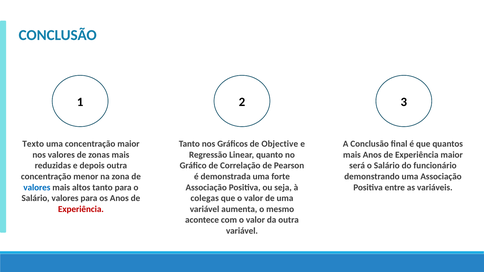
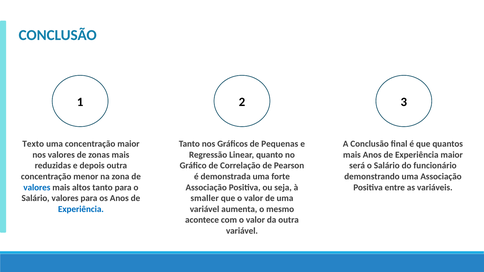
Objective: Objective -> Pequenas (280, 144)
colegas: colegas -> smaller (205, 198)
Experiência colour: red -> blue (81, 209)
